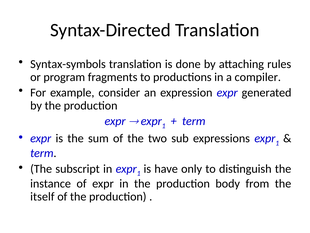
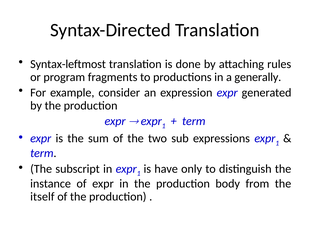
Syntax-symbols: Syntax-symbols -> Syntax-leftmost (68, 64)
compiler: compiler -> generally (258, 77)
